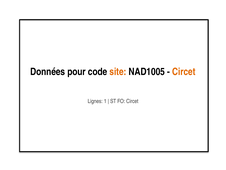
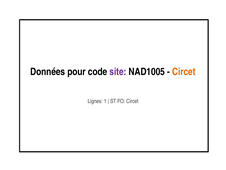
site colour: orange -> purple (118, 72)
